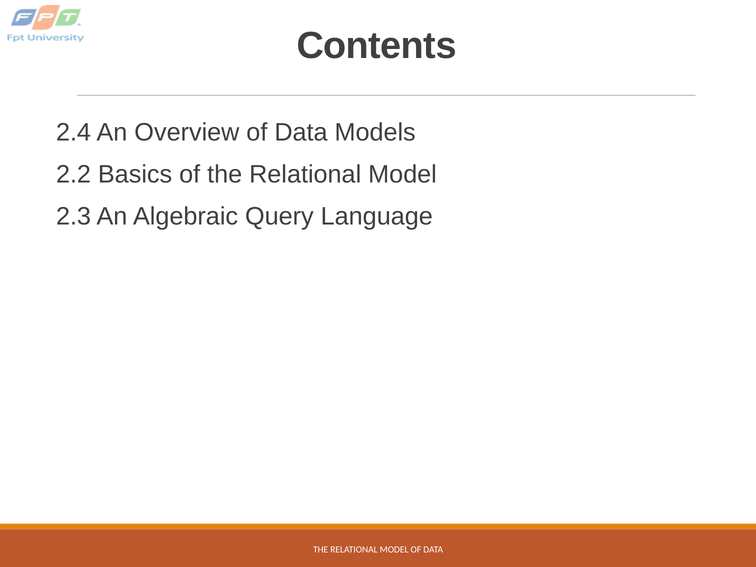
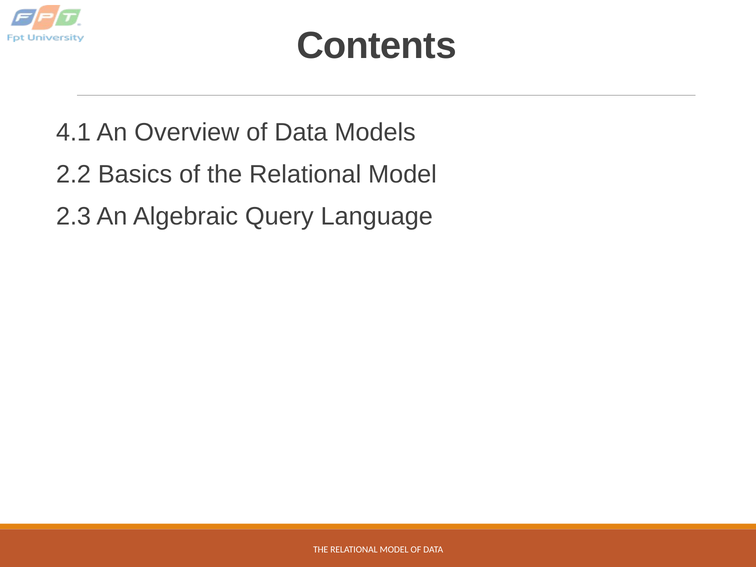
2.4: 2.4 -> 4.1 (73, 132)
